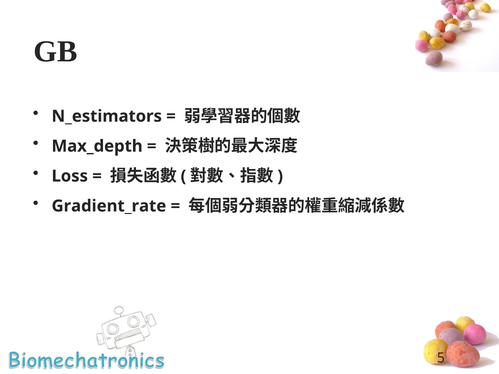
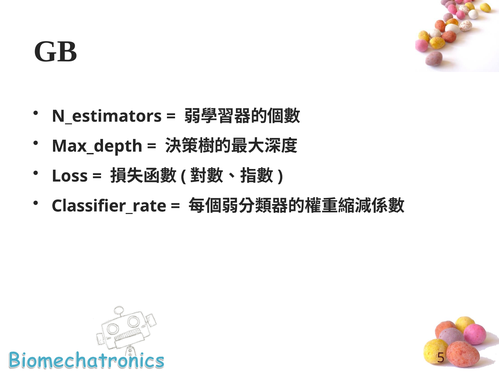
Gradient_rate: Gradient_rate -> Classifier_rate (109, 206)
